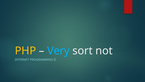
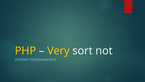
Very colour: light blue -> yellow (58, 51)
